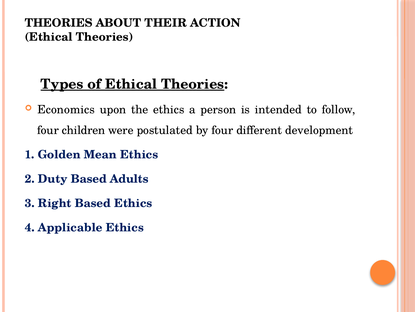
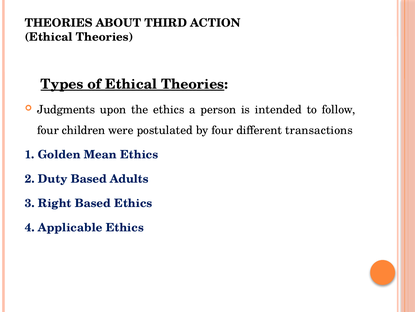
THEIR: THEIR -> THIRD (166, 23)
Economics: Economics -> Judgments (66, 109)
development: development -> transactions (319, 130)
